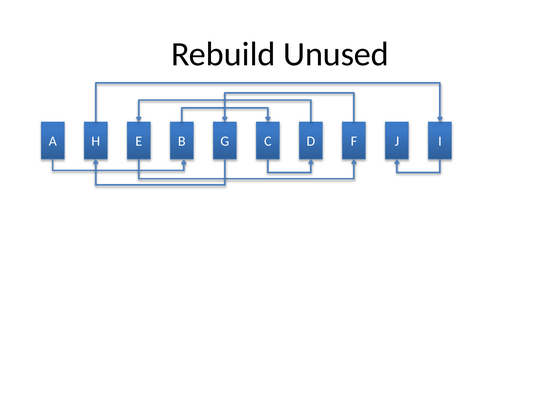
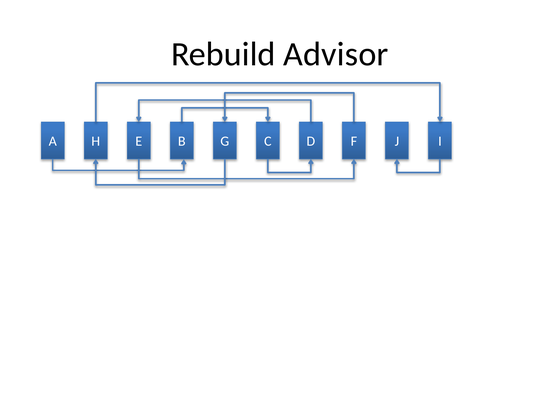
Unused: Unused -> Advisor (336, 54)
